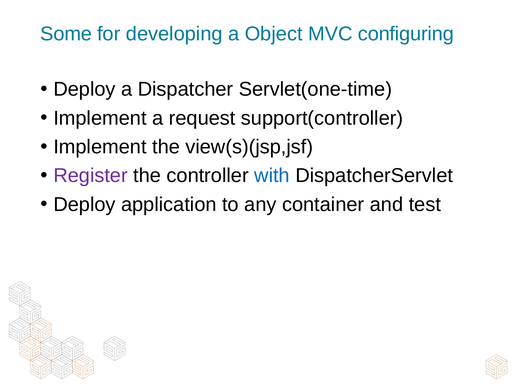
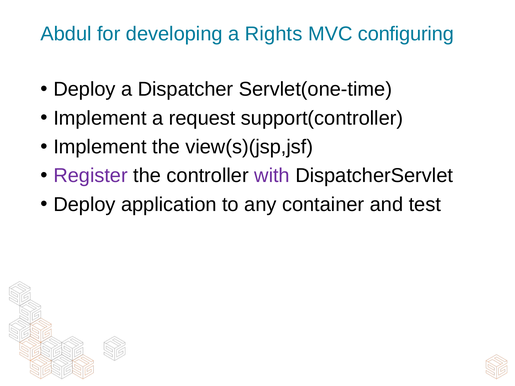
Some: Some -> Abdul (66, 34)
Object: Object -> Rights (274, 34)
with colour: blue -> purple (272, 176)
